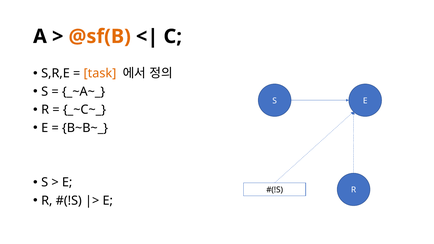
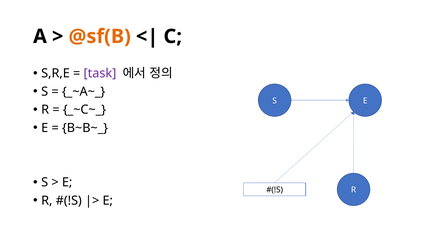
task colour: orange -> purple (100, 73)
